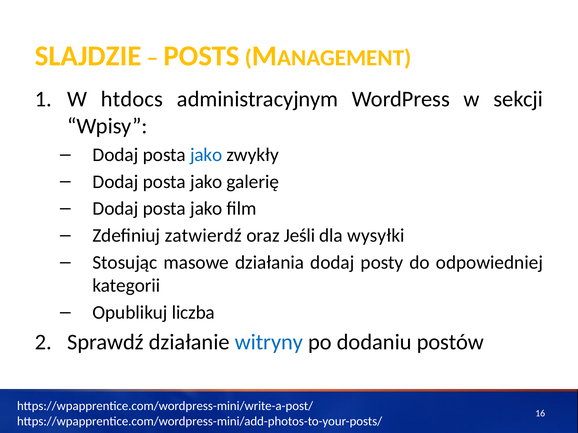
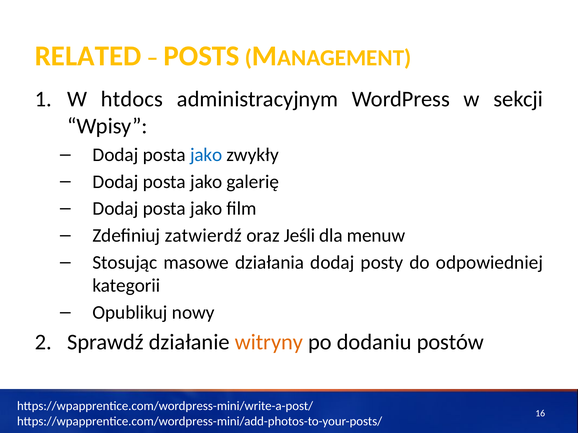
SLAJDZIE: SLAJDZIE -> RELATED (88, 56)
wysyłki: wysyłki -> menuw (376, 236)
liczba: liczba -> nowy (193, 313)
witryny colour: blue -> orange (269, 343)
